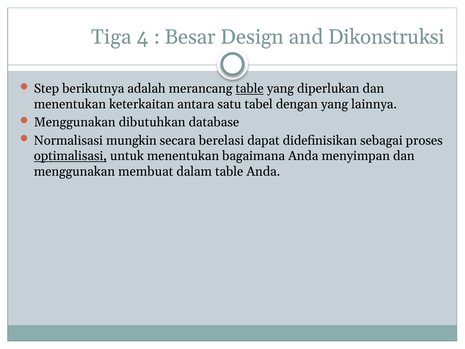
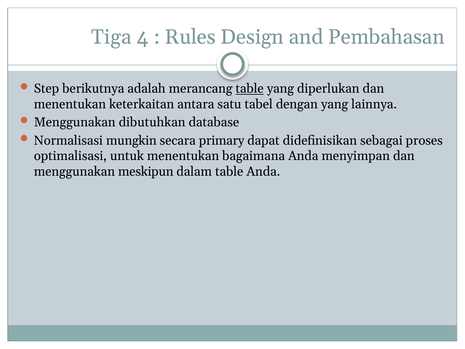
Besar: Besar -> Rules (190, 37)
Dikonstruksi: Dikonstruksi -> Pembahasan (386, 37)
berelasi: berelasi -> primary (222, 140)
optimalisasi underline: present -> none (70, 156)
membuat: membuat -> meskipun (146, 171)
